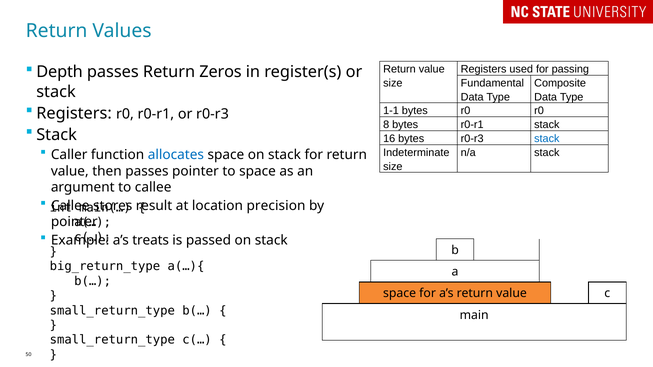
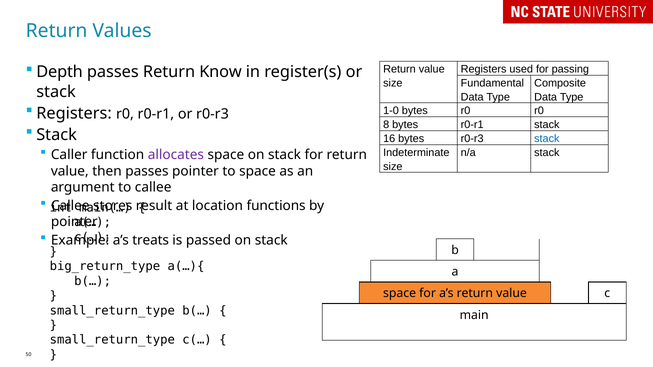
Zeros: Zeros -> Know (221, 72)
1-1: 1-1 -> 1-0 (391, 111)
allocates colour: blue -> purple (176, 155)
precision: precision -> functions (276, 206)
